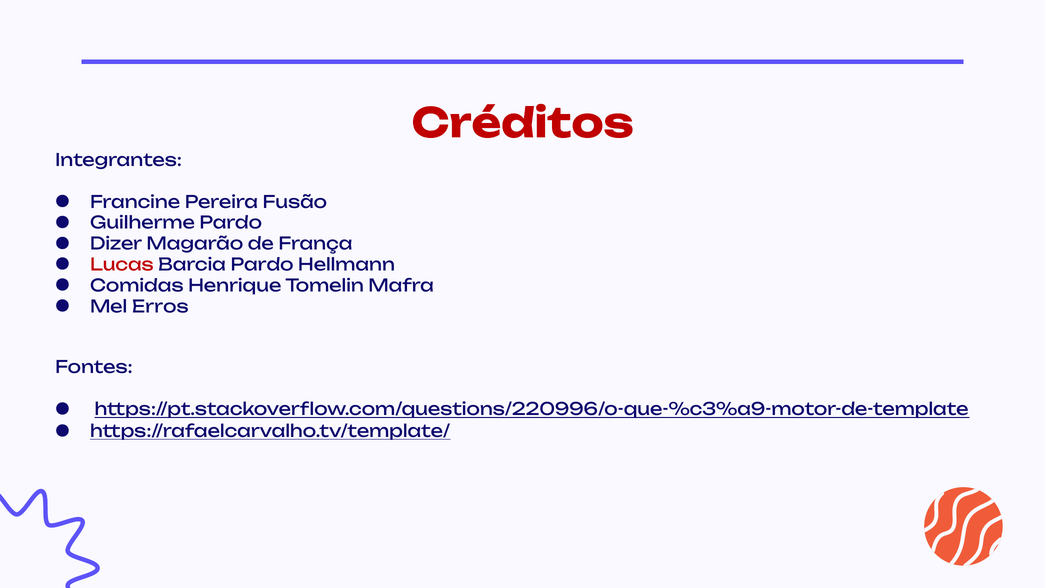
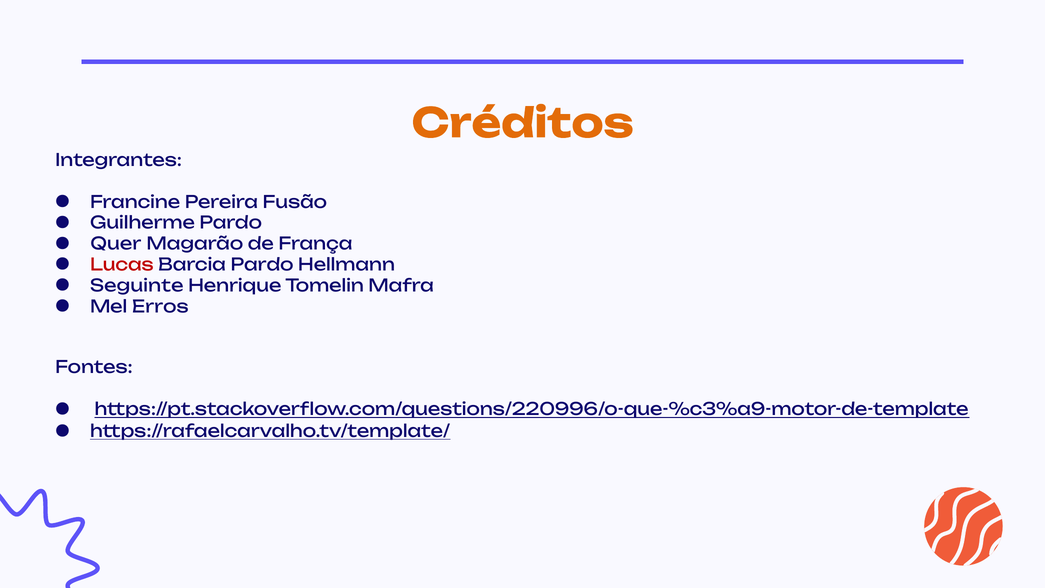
Créditos colour: red -> orange (523, 124)
Dizer: Dizer -> Quer (116, 244)
Comidas: Comidas -> Seguinte (137, 286)
